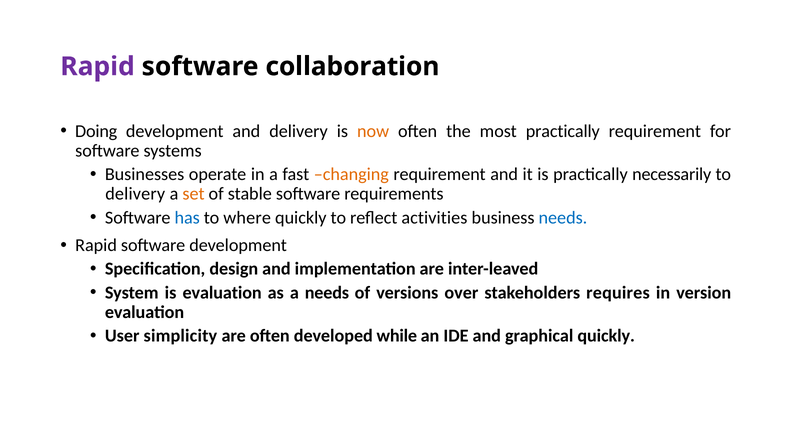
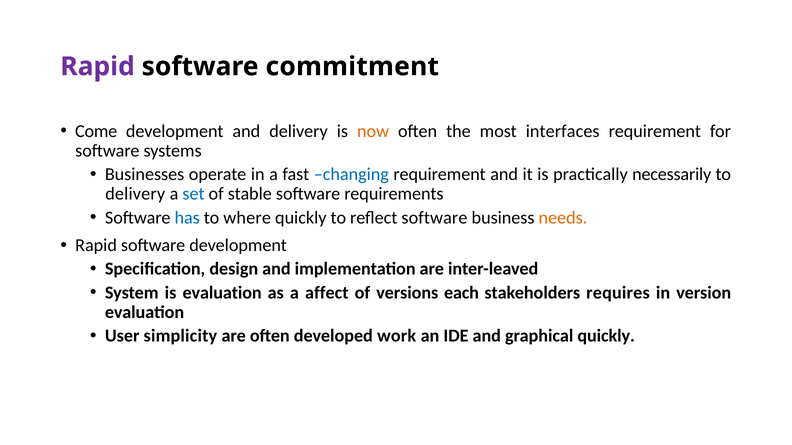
collaboration: collaboration -> commitment (352, 67)
Doing: Doing -> Come (96, 131)
most practically: practically -> interfaces (563, 131)
changing colour: orange -> blue (351, 175)
set colour: orange -> blue (194, 194)
reflect activities: activities -> software (434, 218)
needs colour: blue -> orange (563, 218)
a needs: needs -> affect (327, 293)
over: over -> each (462, 293)
while: while -> work (397, 336)
